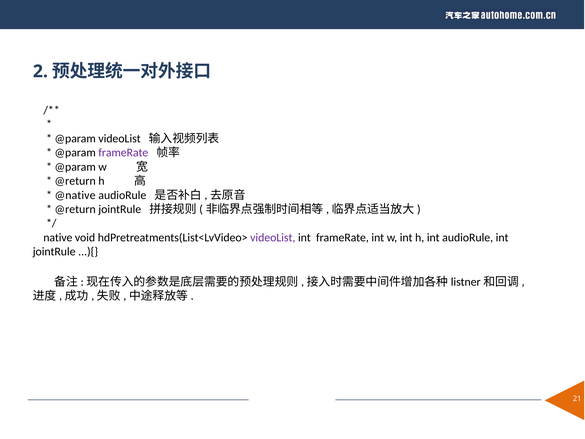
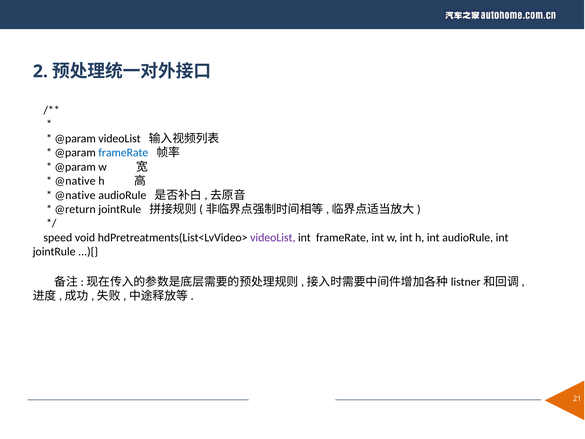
frameRate colour: purple -> blue (123, 153)
@return: @return -> @native (75, 181)
native: native -> speed (58, 237)
